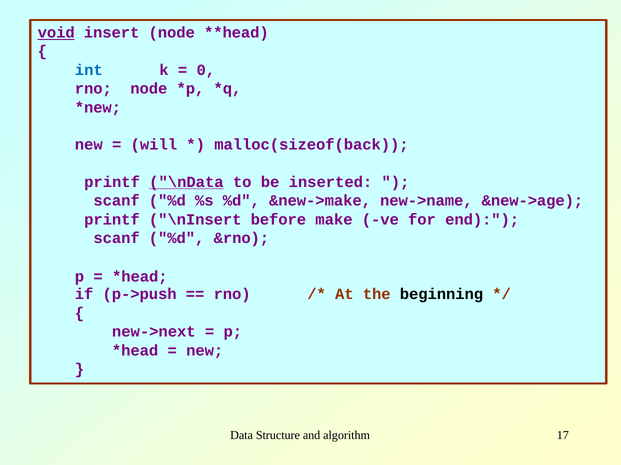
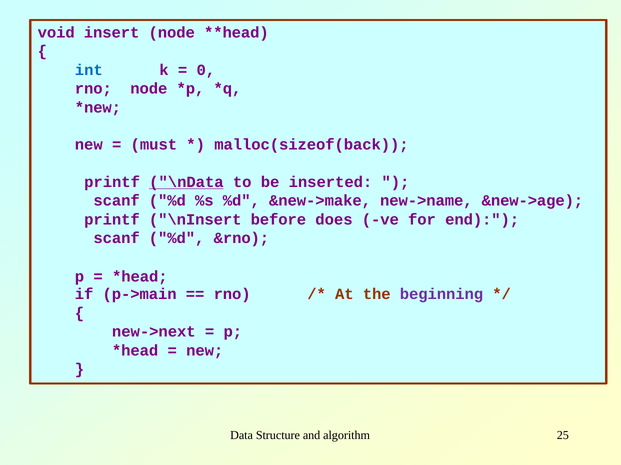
void underline: present -> none (56, 33)
will: will -> must (154, 145)
make: make -> does (334, 220)
p->push: p->push -> p->main (140, 295)
beginning colour: black -> purple (441, 295)
17: 17 -> 25 (563, 436)
